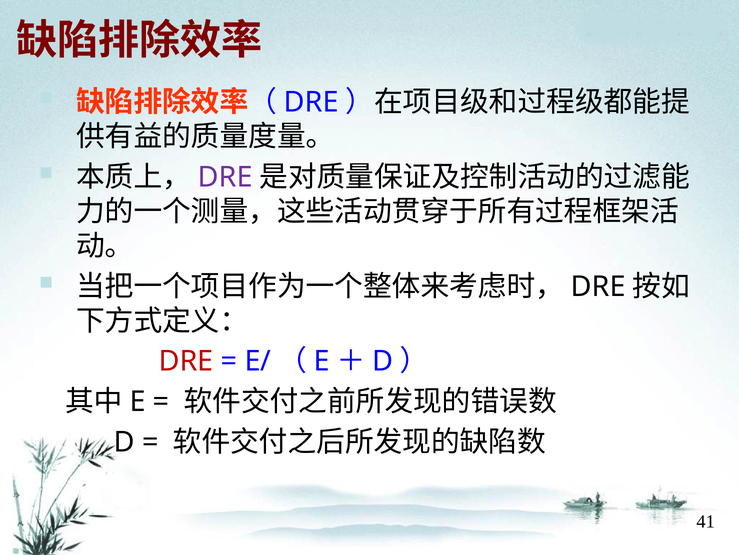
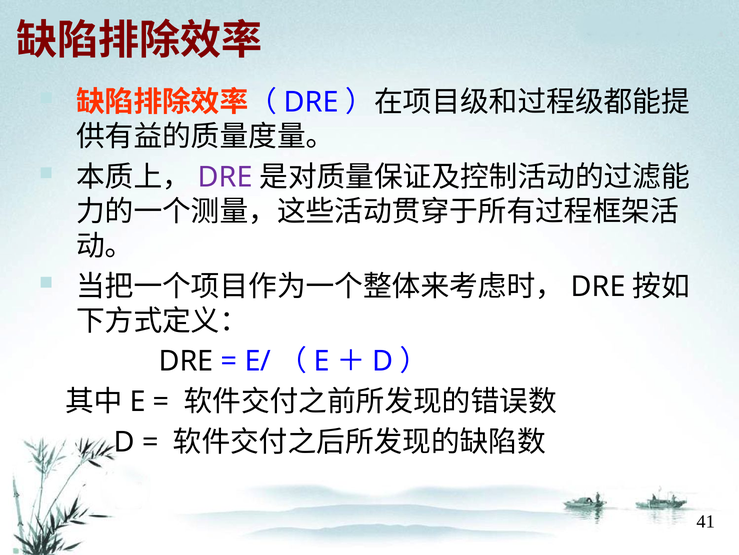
DRE colour: red -> black (186, 361)
